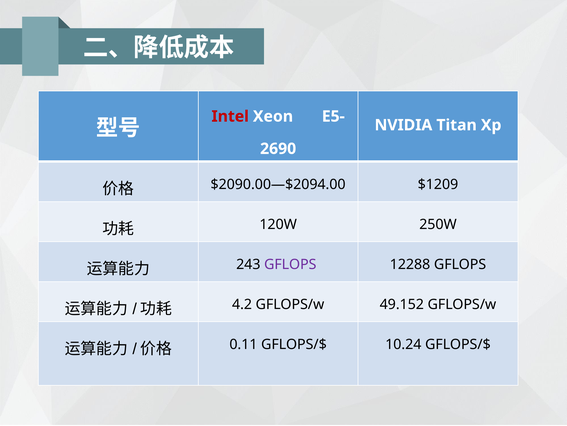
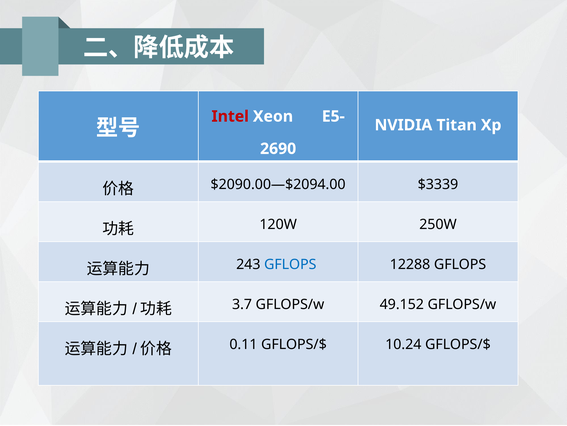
$1209: $1209 -> $3339 (438, 184)
GFLOPS colour: purple -> blue (290, 264)
4.2: 4.2 -> 3.7 (242, 304)
